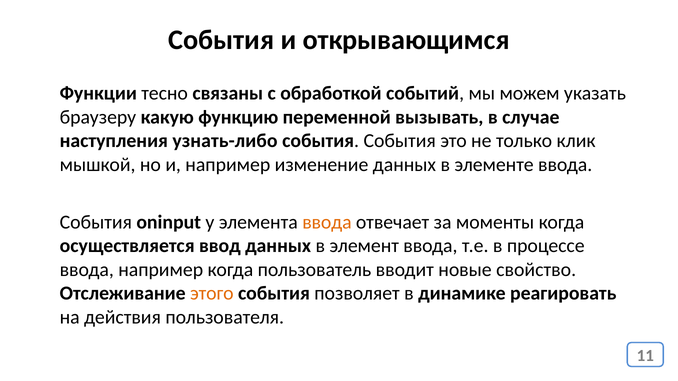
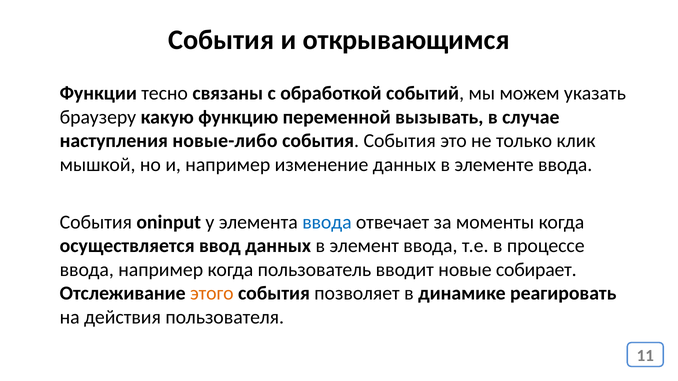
узнать-либо: узнать-либо -> новые-либо (225, 141)
ввода colour: orange -> blue (327, 222)
свойство: свойство -> собирает (536, 270)
